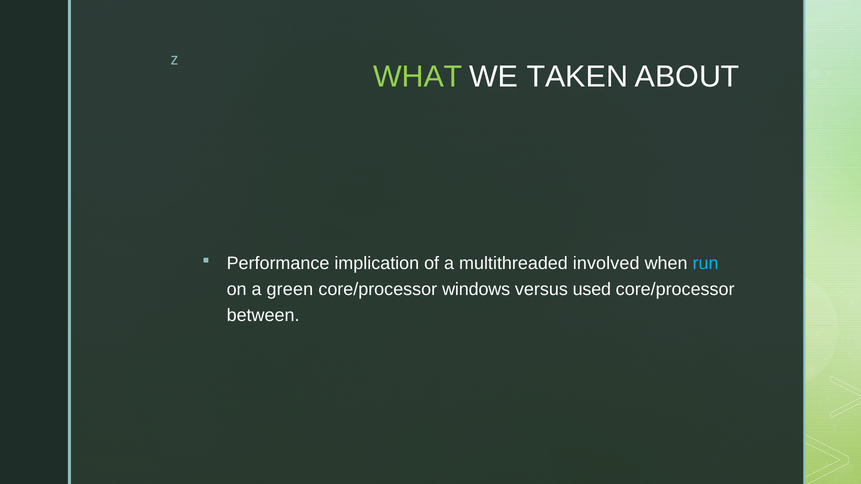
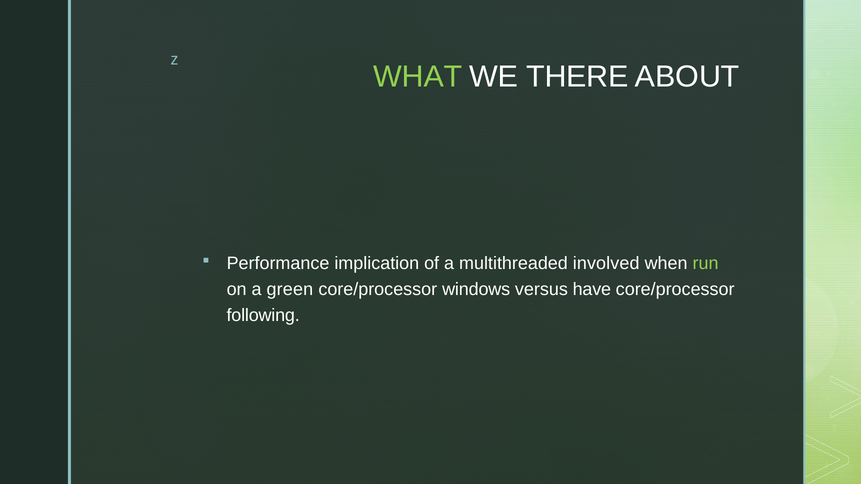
TAKEN: TAKEN -> THERE (577, 77)
run colour: light blue -> light green (706, 264)
used: used -> have (592, 289)
between: between -> following (263, 315)
